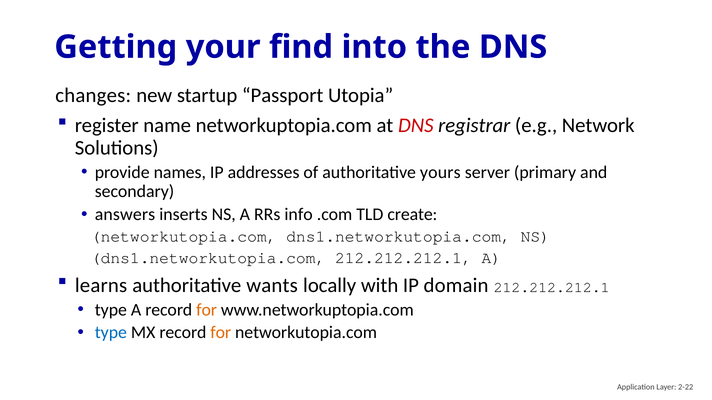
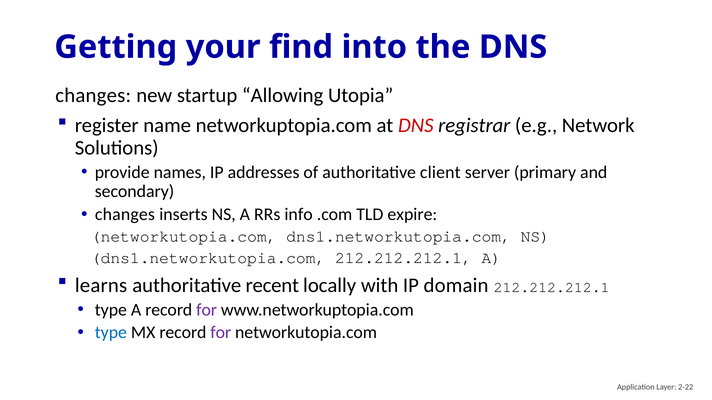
Passport: Passport -> Allowing (283, 96)
yours: yours -> client (440, 173)
answers: answers -> changes (125, 215)
create: create -> expire (412, 215)
wants: wants -> recent (272, 286)
for colour: orange -> purple (207, 310)
for colour: orange -> purple (221, 333)
